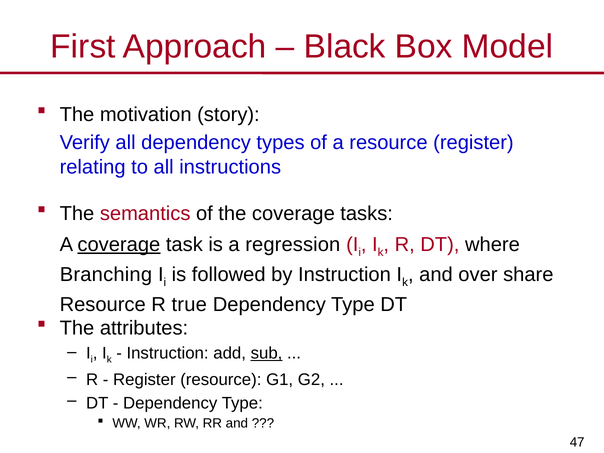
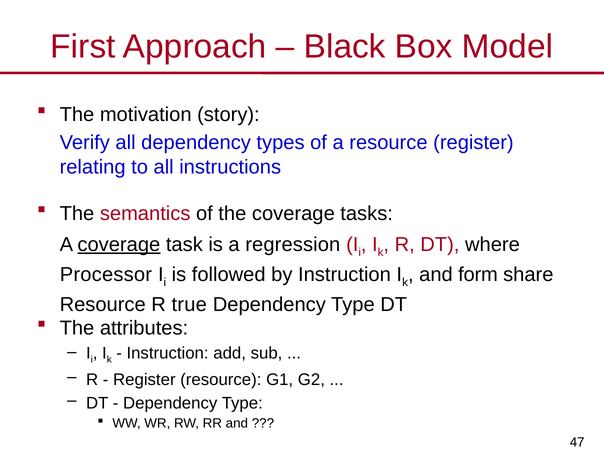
Branching: Branching -> Processor (106, 275)
over: over -> form (478, 275)
sub underline: present -> none (267, 353)
